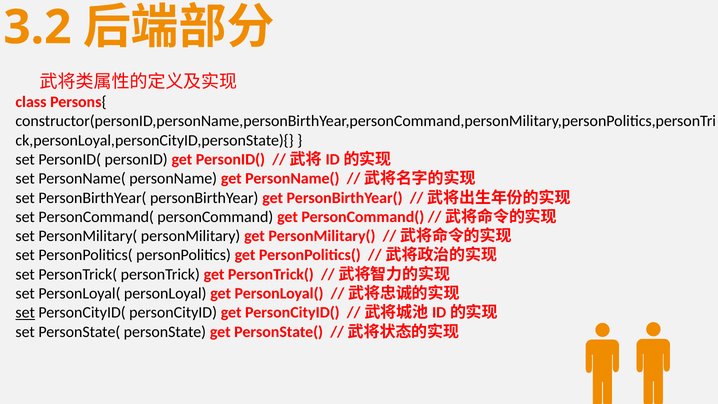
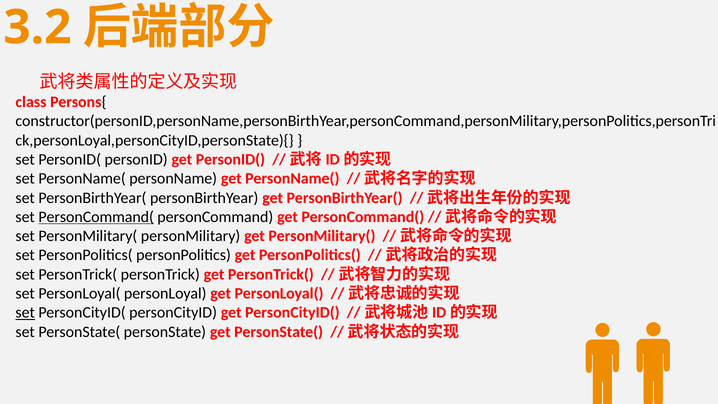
PersonCommand( underline: none -> present (96, 217)
